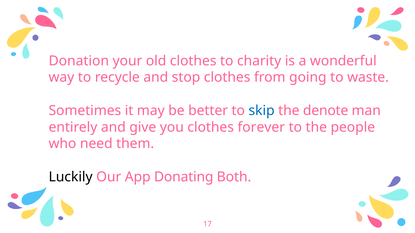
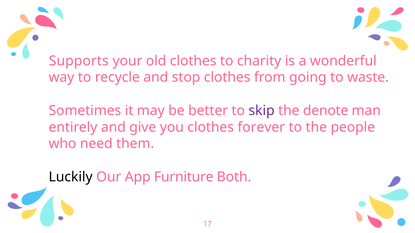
Donation: Donation -> Supports (79, 61)
skip colour: blue -> purple (262, 111)
Donating: Donating -> Furniture (184, 177)
